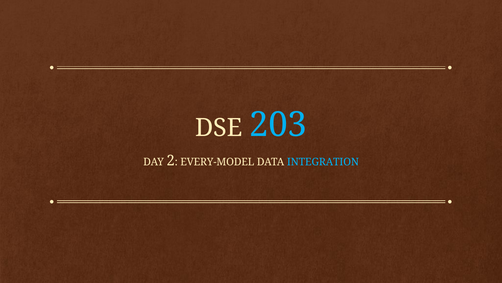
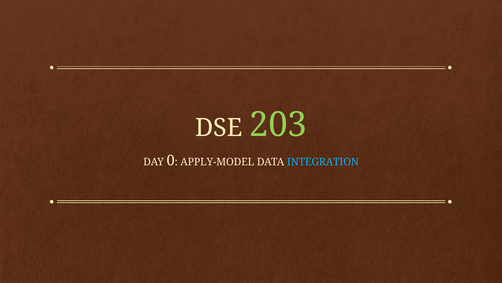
203 colour: light blue -> light green (278, 125)
2: 2 -> 0 (171, 160)
EVERY-MODEL: EVERY-MODEL -> APPLY-MODEL (217, 162)
